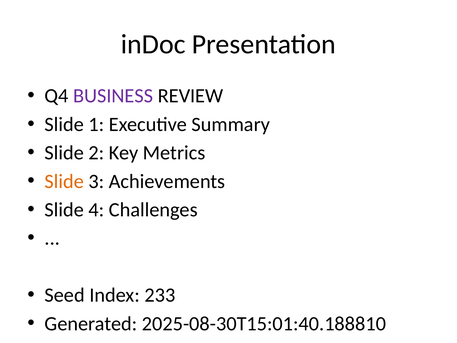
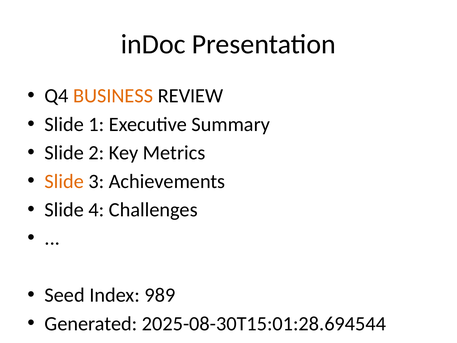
BUSINESS colour: purple -> orange (113, 96)
233: 233 -> 989 (160, 295)
2025-08-30T15:01:40.188810: 2025-08-30T15:01:40.188810 -> 2025-08-30T15:01:28.694544 (264, 323)
